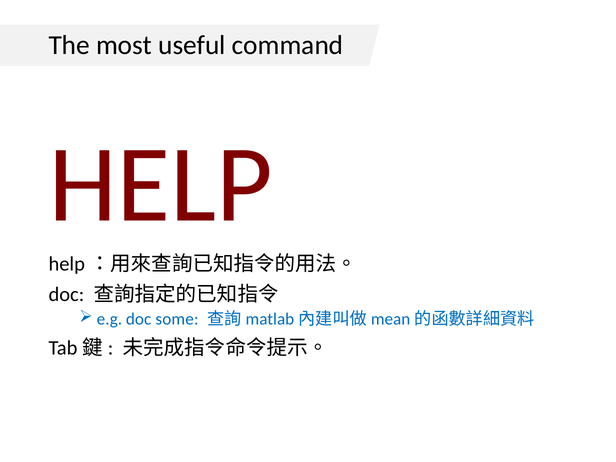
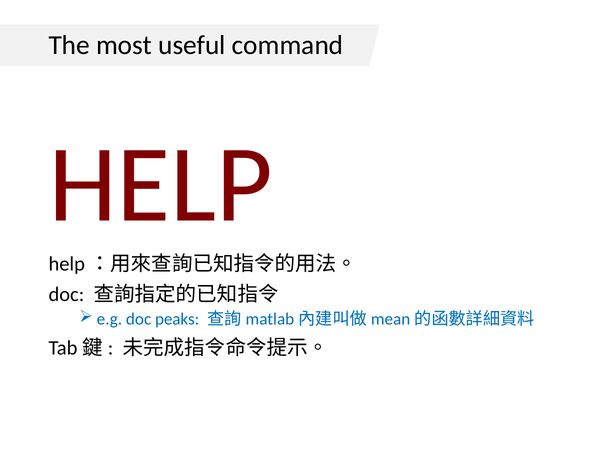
some: some -> peaks (177, 319)
